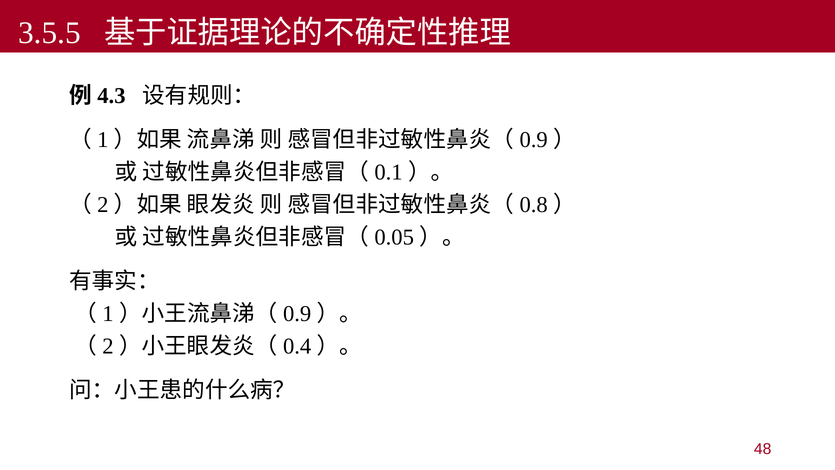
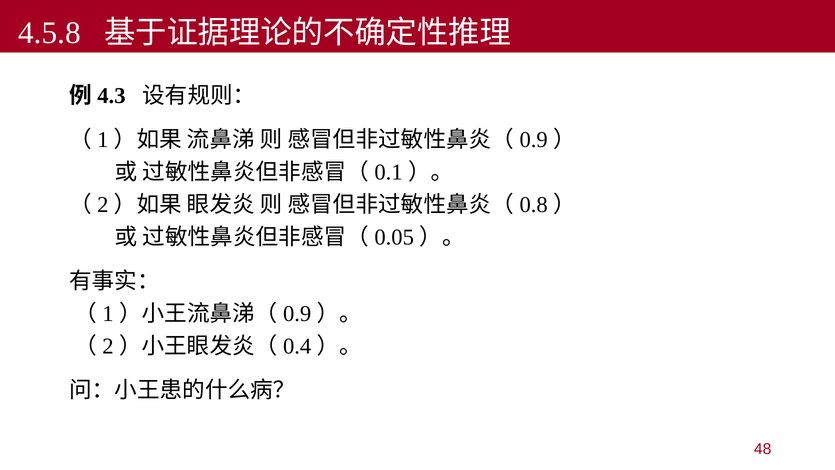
3.5.5: 3.5.5 -> 4.5.8 (50, 33)
